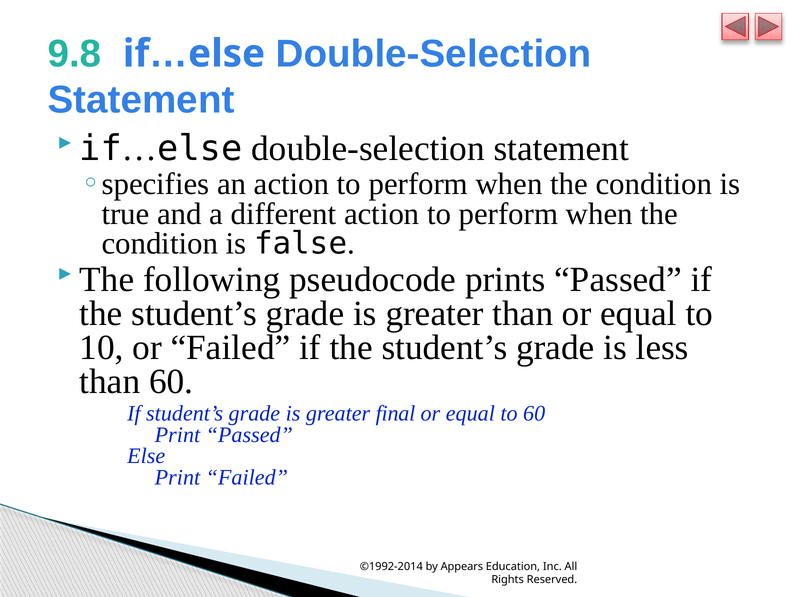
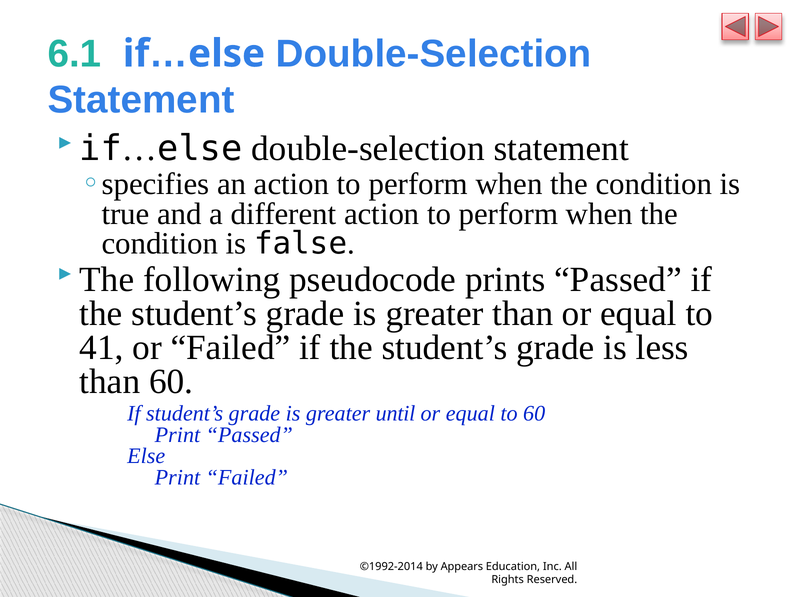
9.8: 9.8 -> 6.1 (74, 54)
10: 10 -> 41 (102, 347)
final: final -> until (396, 413)
